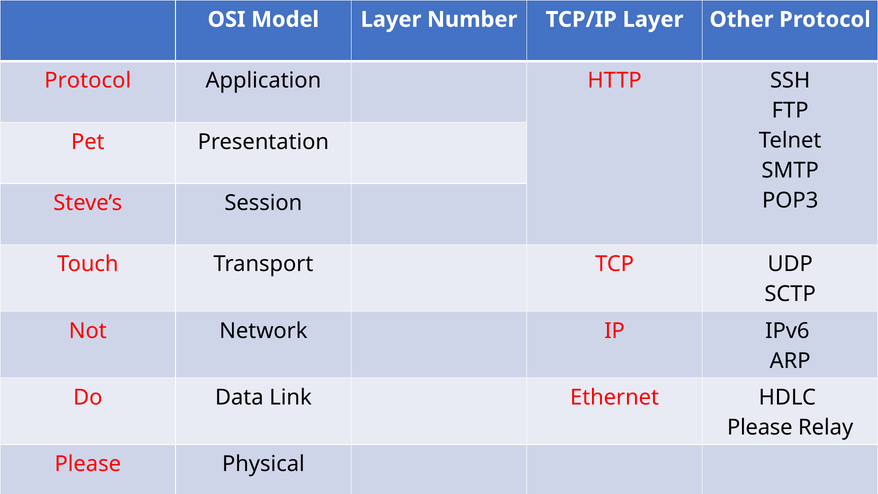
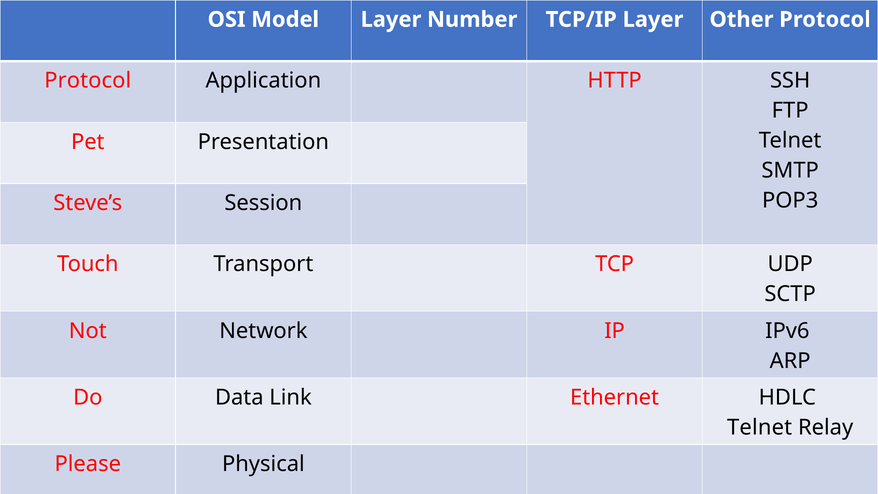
Please: Please -> Telnet (760, 427)
